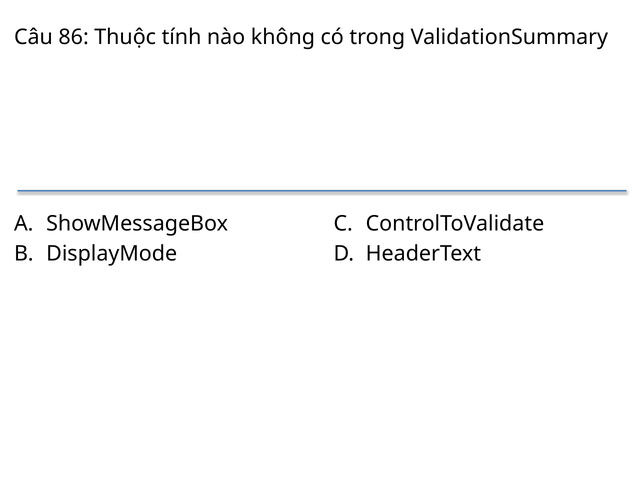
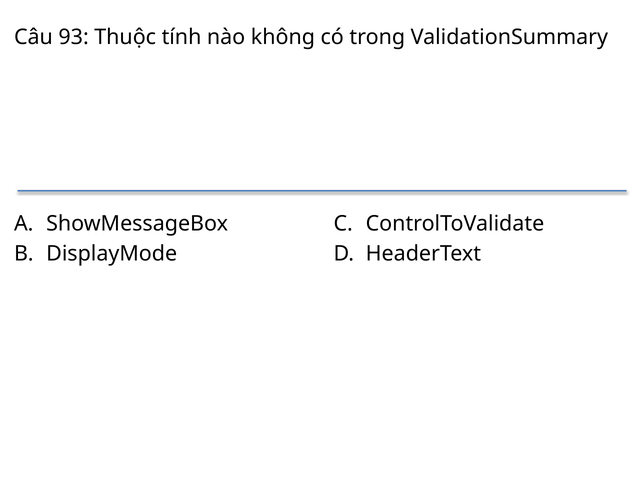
86: 86 -> 93 (74, 37)
